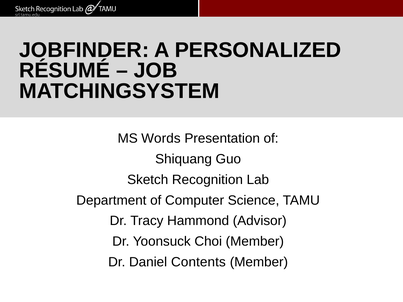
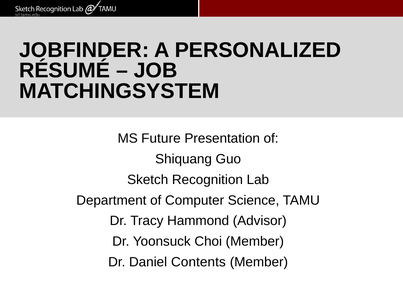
Words: Words -> Future (161, 139)
